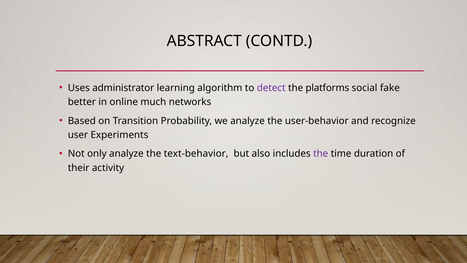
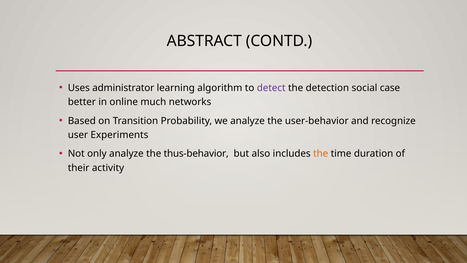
platforms: platforms -> detection (327, 88)
fake: fake -> case (390, 88)
text-behavior: text-behavior -> thus-behavior (196, 154)
the colour: purple -> orange (321, 154)
